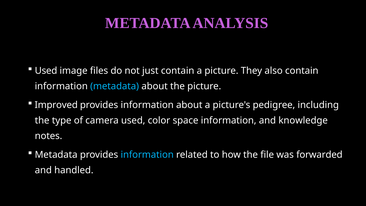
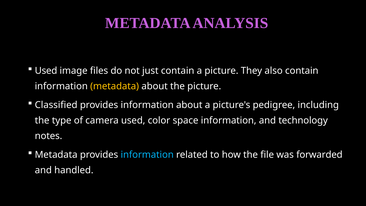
metadata colour: light blue -> yellow (115, 86)
Improved: Improved -> Classified (56, 105)
knowledge: knowledge -> technology (303, 120)
